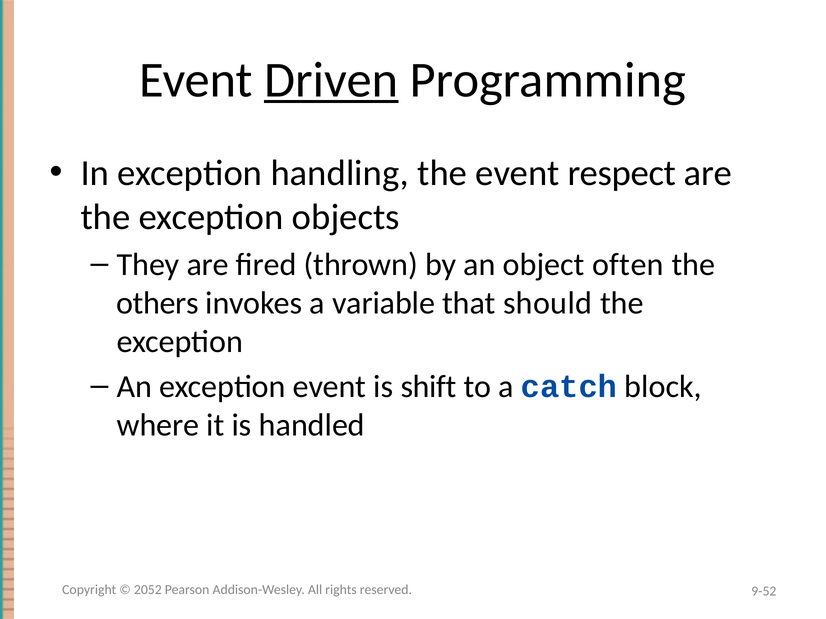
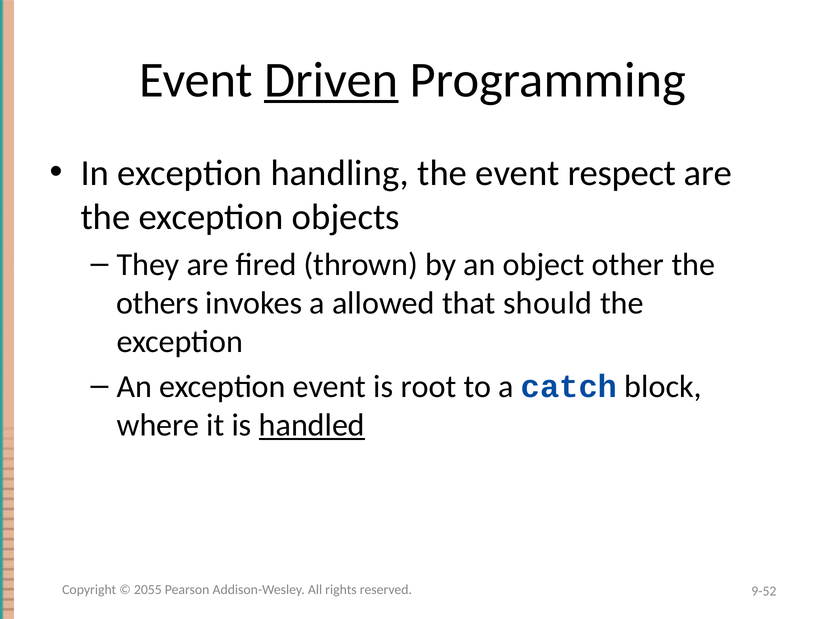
often: often -> other (628, 265)
variable: variable -> allowed (383, 303)
shift: shift -> root (428, 387)
handled underline: none -> present (312, 425)
2052: 2052 -> 2055 (148, 590)
